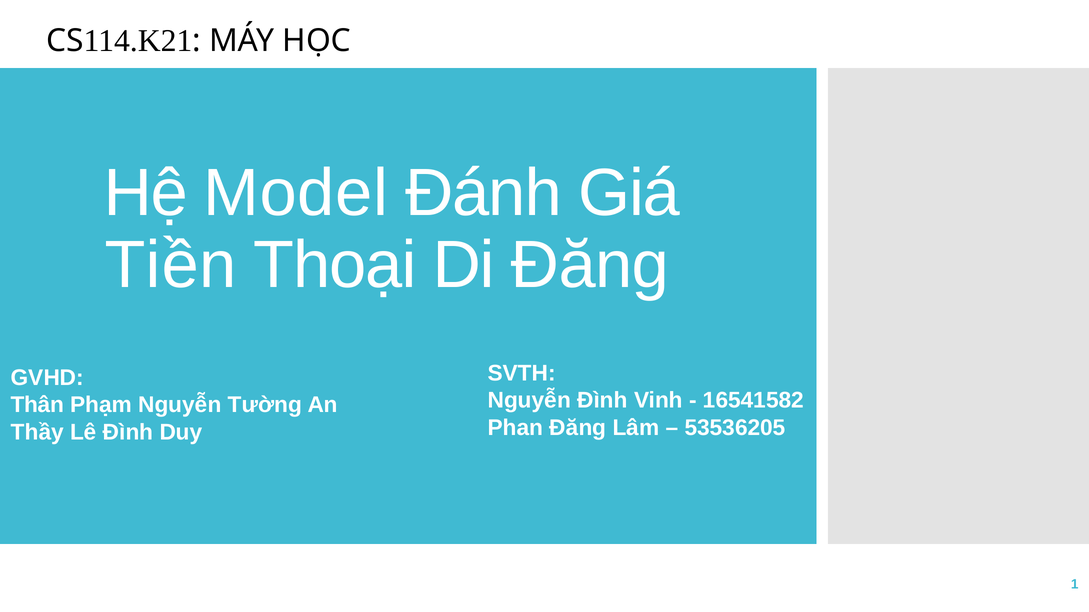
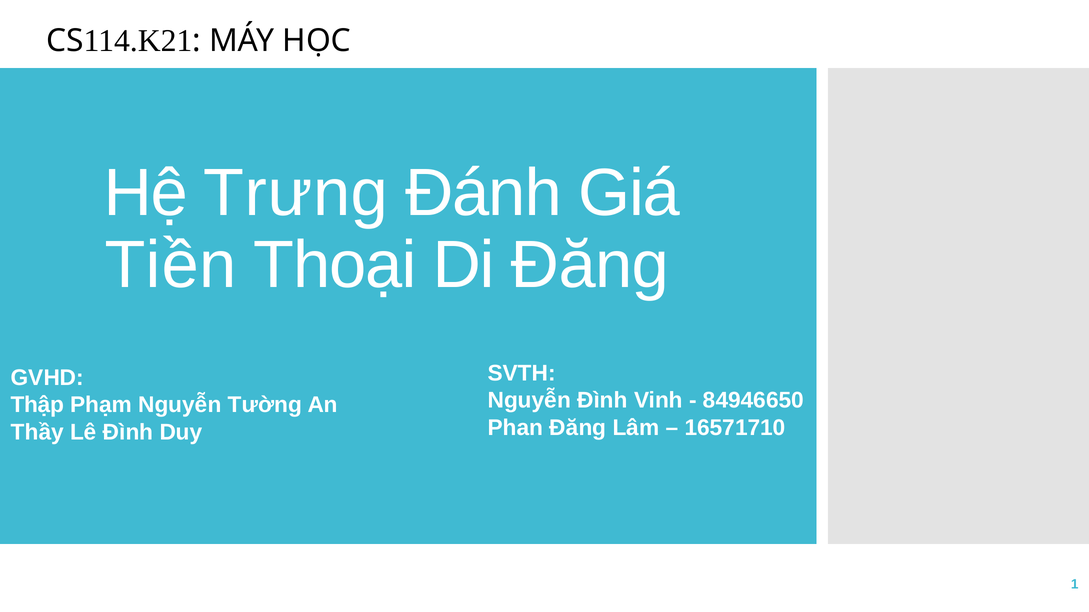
Model: Model -> Trưng (296, 193)
16541582: 16541582 -> 84946650 (753, 401)
Thân: Thân -> Thập (37, 405)
53536205: 53536205 -> 16571710 (735, 428)
